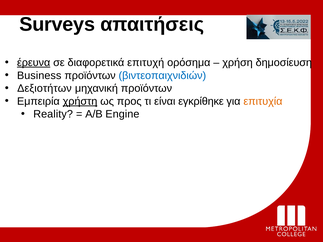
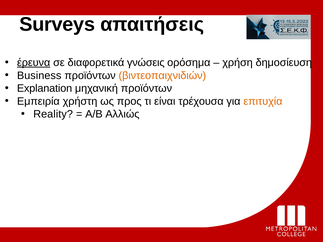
επιτυχή: επιτυχή -> γνώσεις (146, 63)
βιντεοπαιχνιδιών colour: blue -> orange (162, 76)
Δεξιοτήτων: Δεξιοτήτων -> Explanation (45, 88)
χρήστη underline: present -> none (80, 101)
εγκρίθηκε: εγκρίθηκε -> τρέχουσα (201, 101)
Engine: Engine -> Αλλιώς (122, 114)
